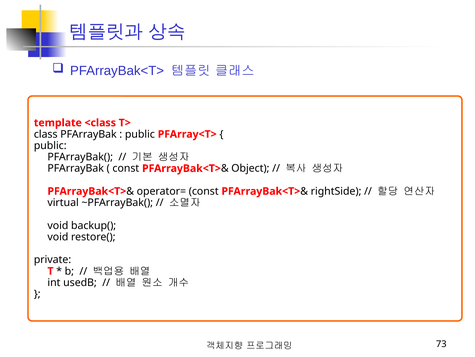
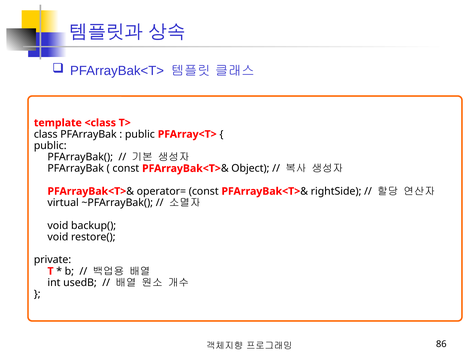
73: 73 -> 86 (441, 344)
